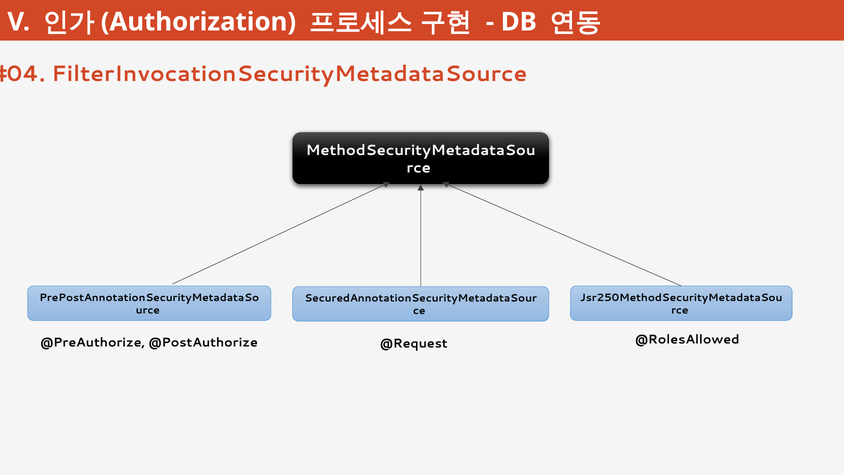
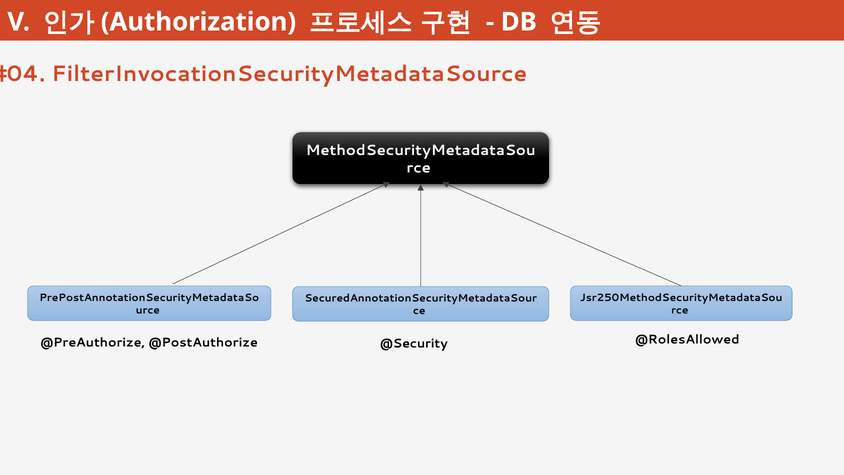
@Request: @Request -> @Security (414, 343)
